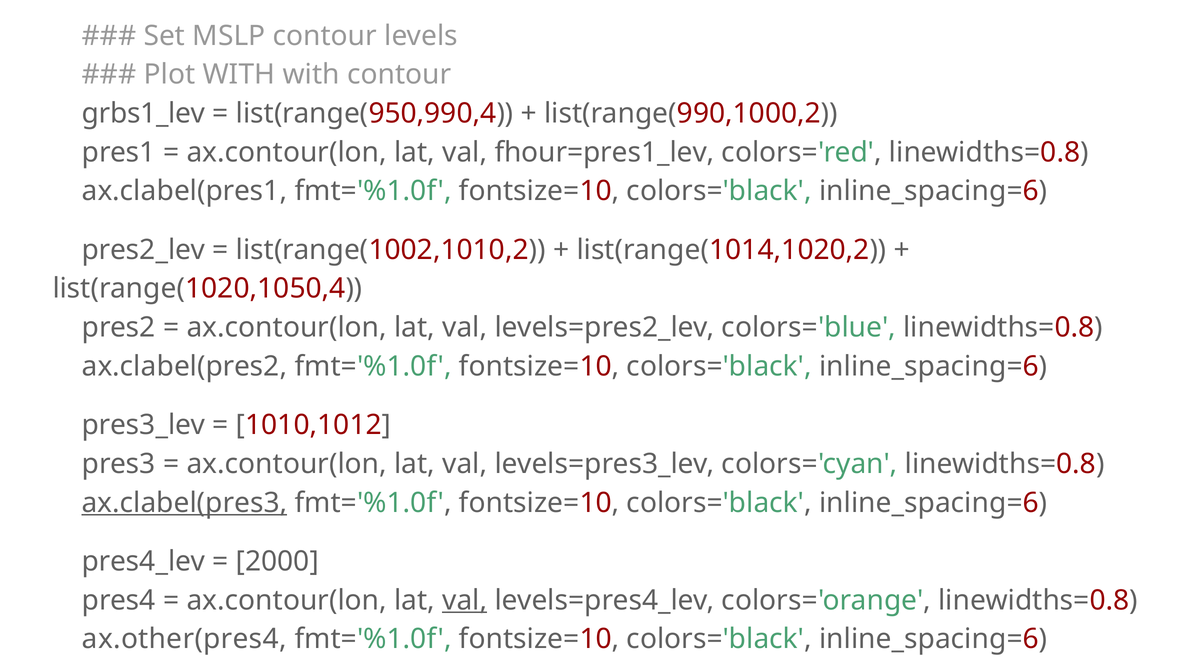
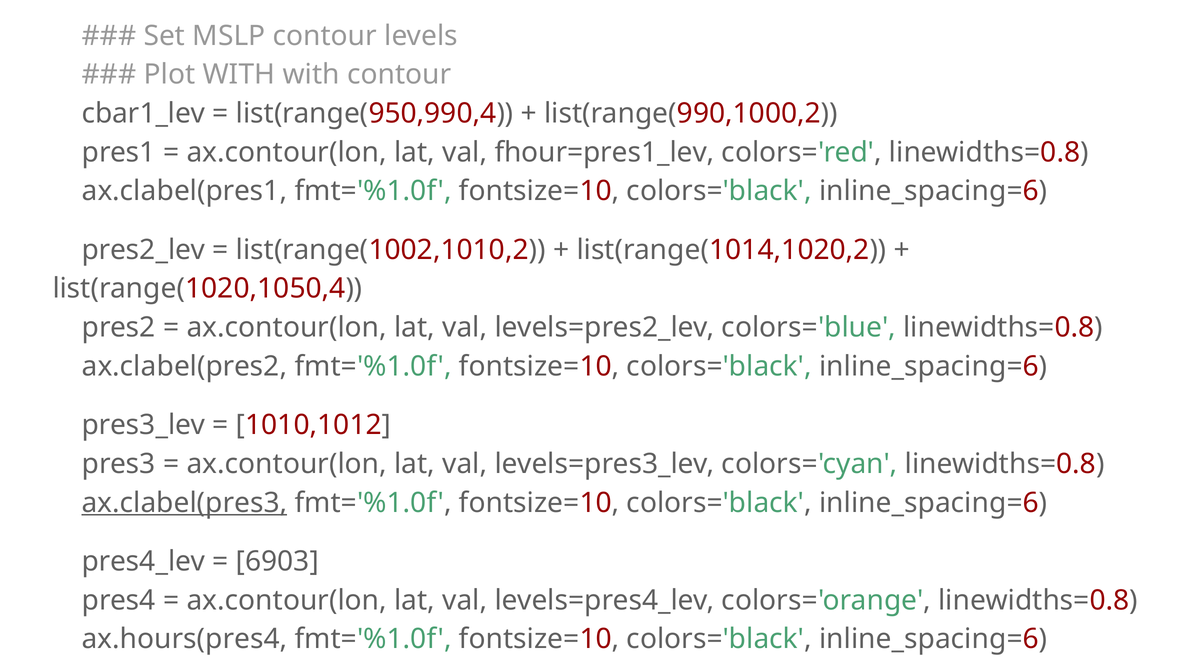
grbs1_lev: grbs1_lev -> cbar1_lev (143, 113)
2000: 2000 -> 6903 (277, 561)
val underline: present -> none (465, 600)
ax.other(pres4: ax.other(pres4 -> ax.hours(pres4 (184, 639)
